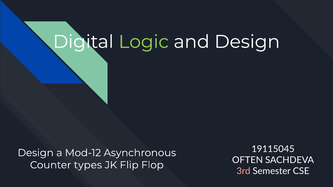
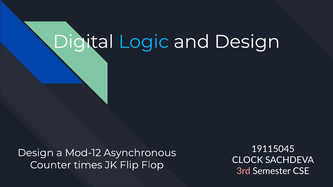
Logic colour: light green -> light blue (144, 42)
OFTEN: OFTEN -> CLOCK (248, 160)
types: types -> times (88, 165)
